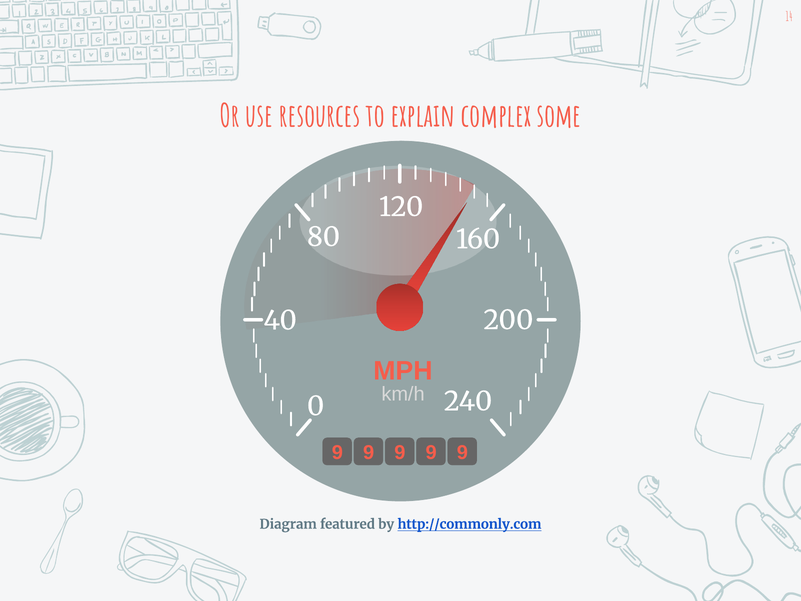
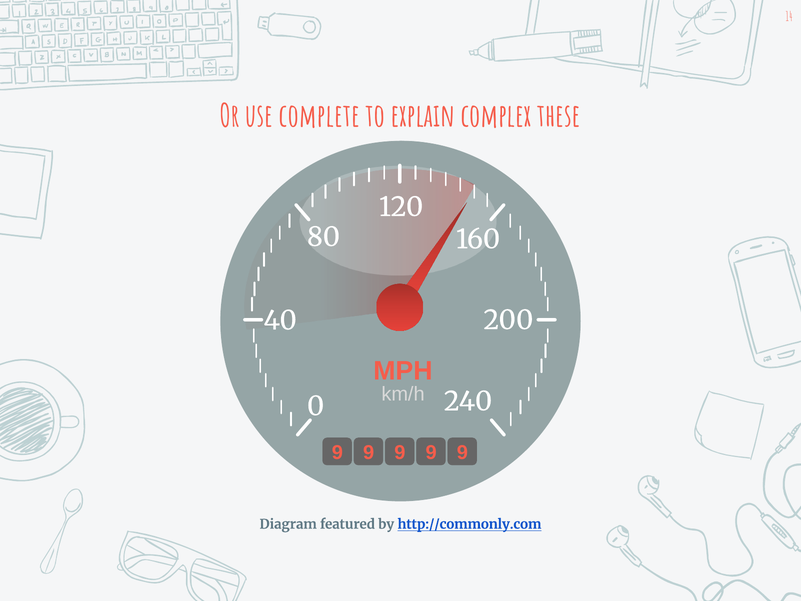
resources: resources -> complete (319, 116)
some: some -> these (559, 116)
